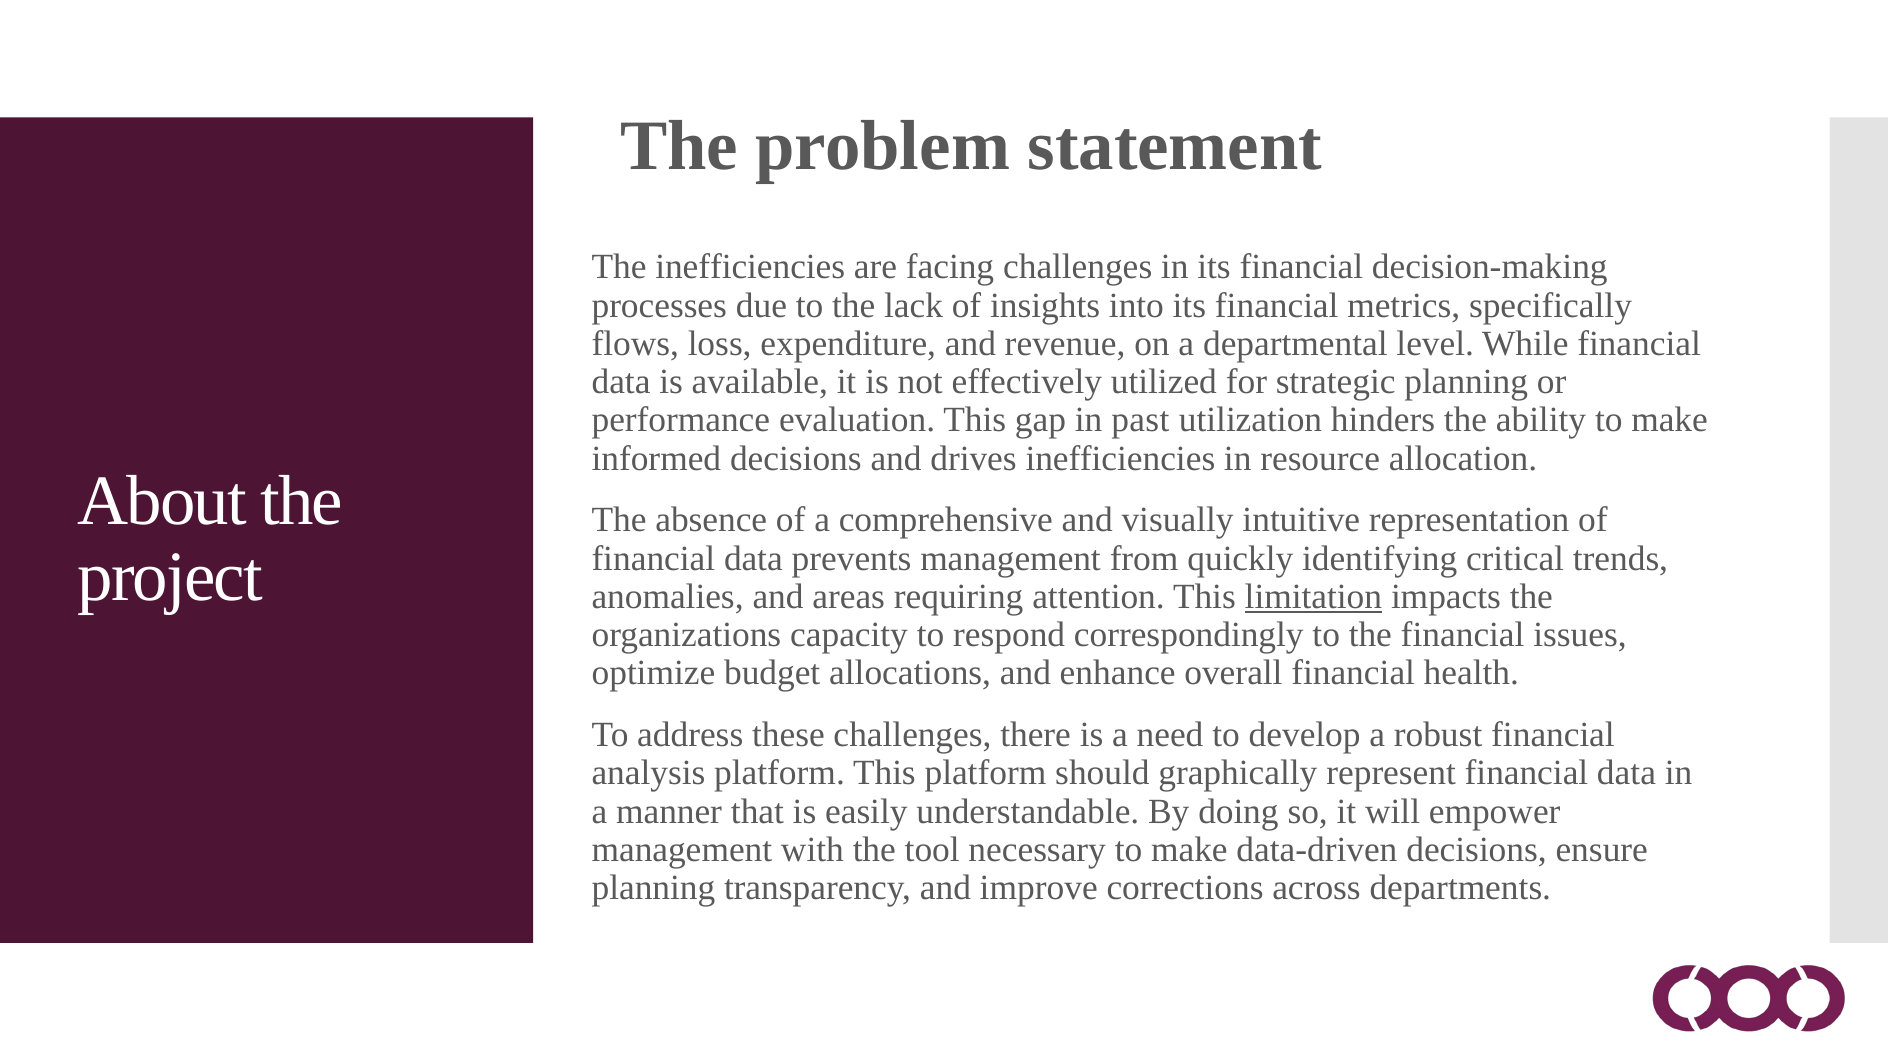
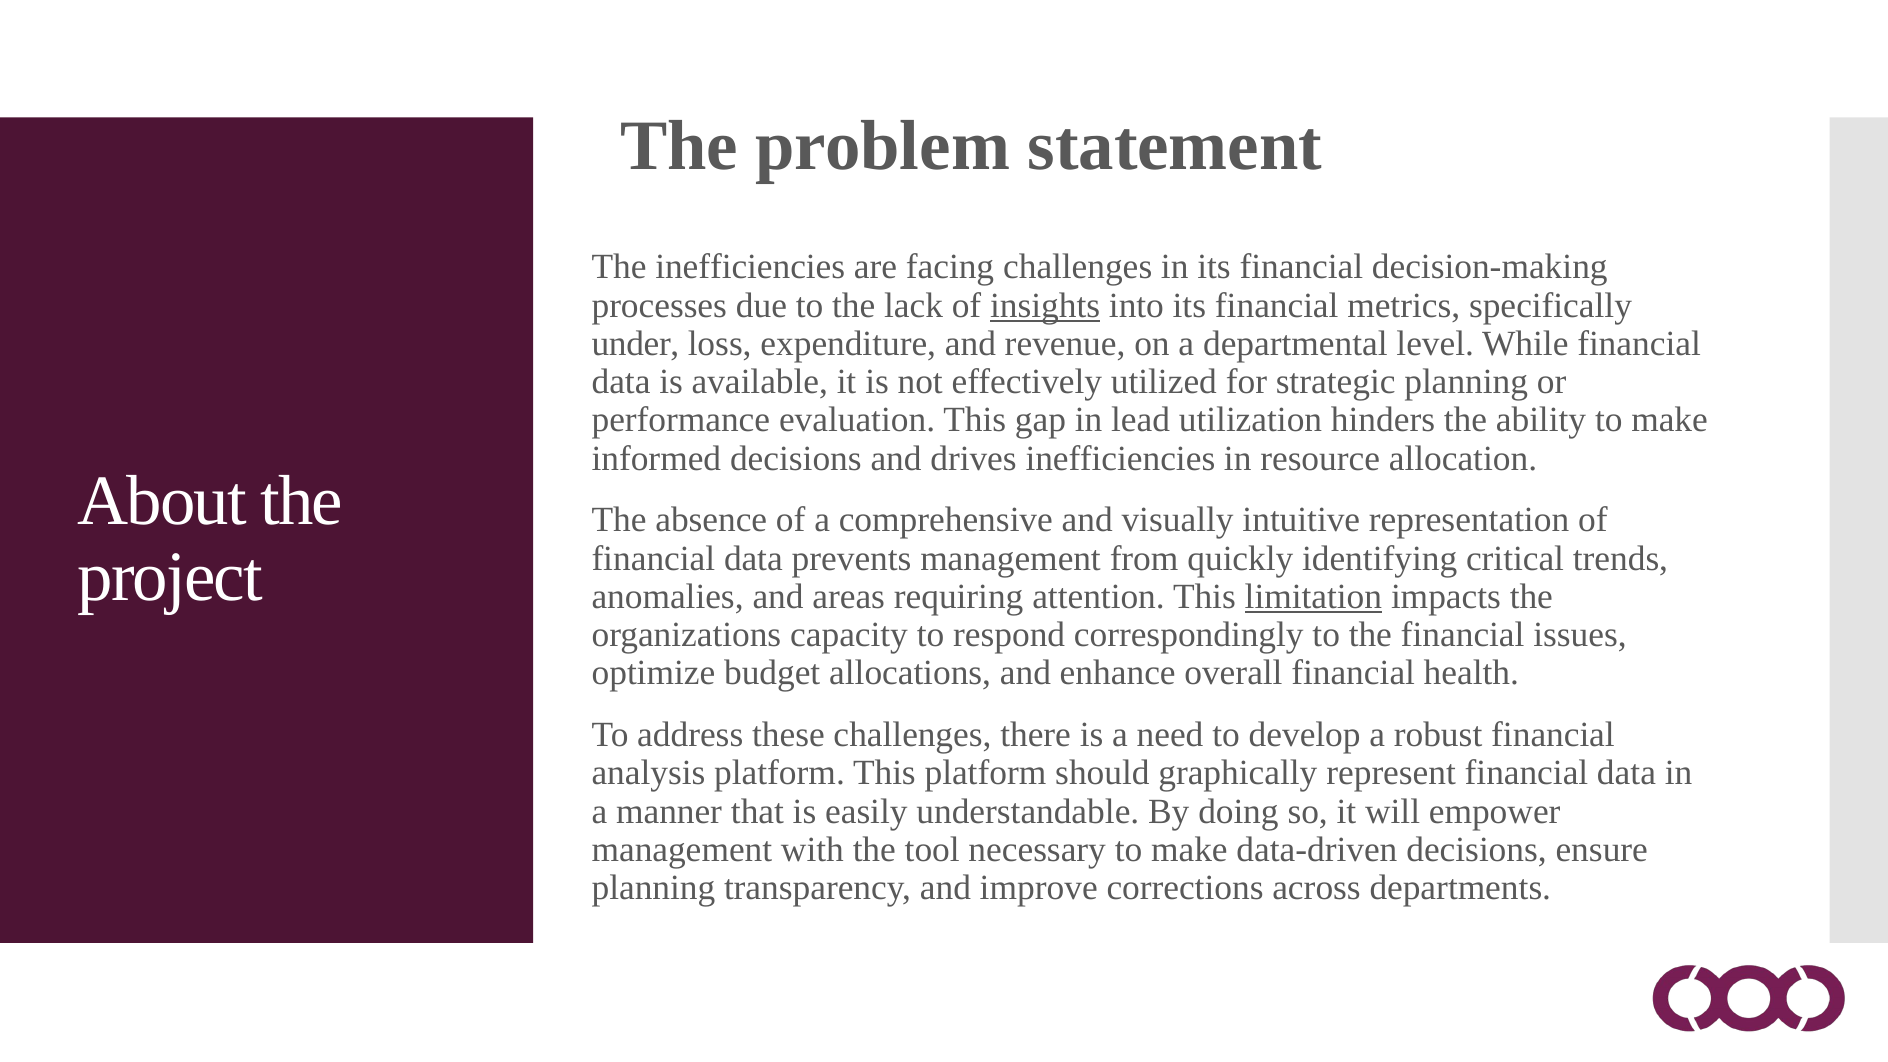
insights underline: none -> present (1045, 305)
flows: flows -> under (635, 344)
past: past -> lead (1141, 420)
